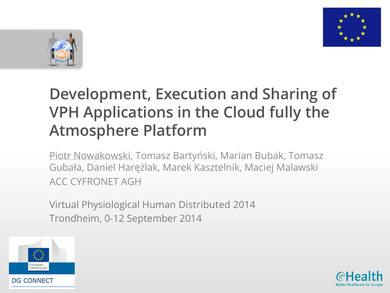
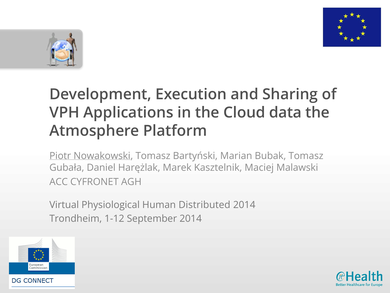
fully: fully -> data (285, 112)
0-12: 0-12 -> 1-12 (114, 218)
